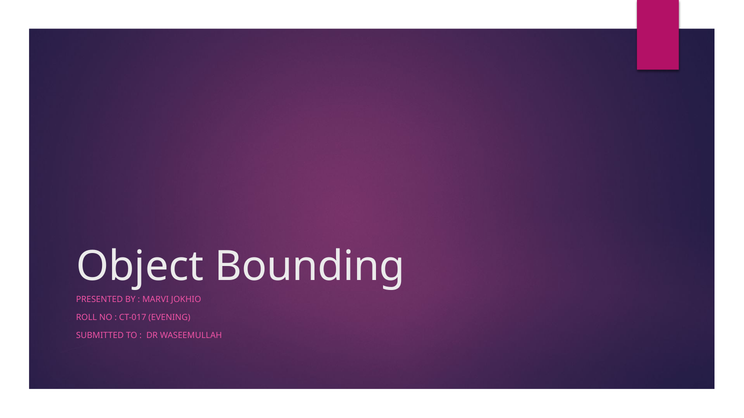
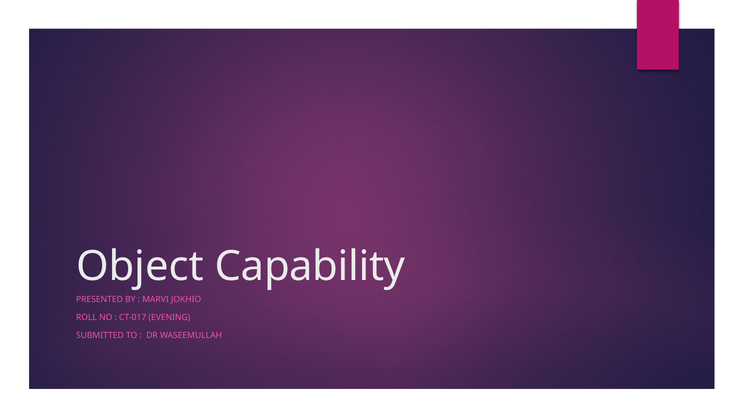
Bounding: Bounding -> Capability (310, 267)
